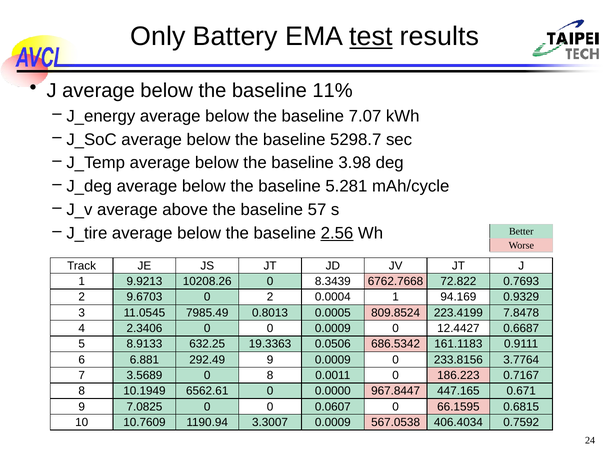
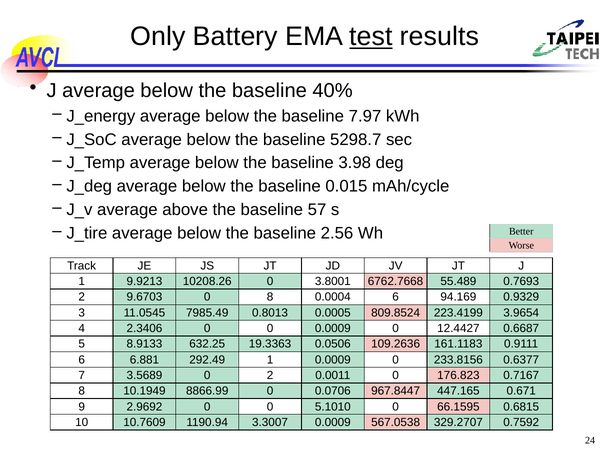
11%: 11% -> 40% (333, 91)
7.07: 7.07 -> 7.97 (365, 116)
5.281: 5.281 -> 0.015 (346, 187)
2.56 underline: present -> none (337, 233)
8.3439: 8.3439 -> 3.8001 (333, 282)
72.822: 72.822 -> 55.489 (458, 282)
0 2: 2 -> 8 (270, 297)
0.0004 1: 1 -> 6 (396, 297)
7.8478: 7.8478 -> 3.9654 (521, 313)
686.5342: 686.5342 -> 109.2636 (396, 344)
292.49 9: 9 -> 1 (270, 360)
3.7764: 3.7764 -> 0.6377 (521, 360)
0 8: 8 -> 2 (270, 376)
186.223: 186.223 -> 176.823 (458, 376)
6562.61: 6562.61 -> 8866.99 (207, 391)
0.0000: 0.0000 -> 0.0706 (333, 391)
7.0825: 7.0825 -> 2.9692 (144, 407)
0.0607: 0.0607 -> 5.1010 (333, 407)
406.4034: 406.4034 -> 329.2707 (458, 423)
